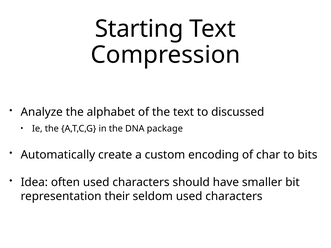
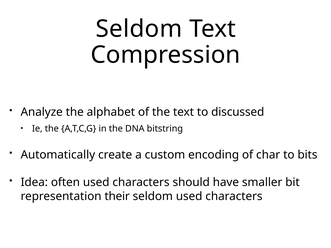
Starting: Starting -> Seldom (139, 29)
package: package -> bitstring (165, 129)
